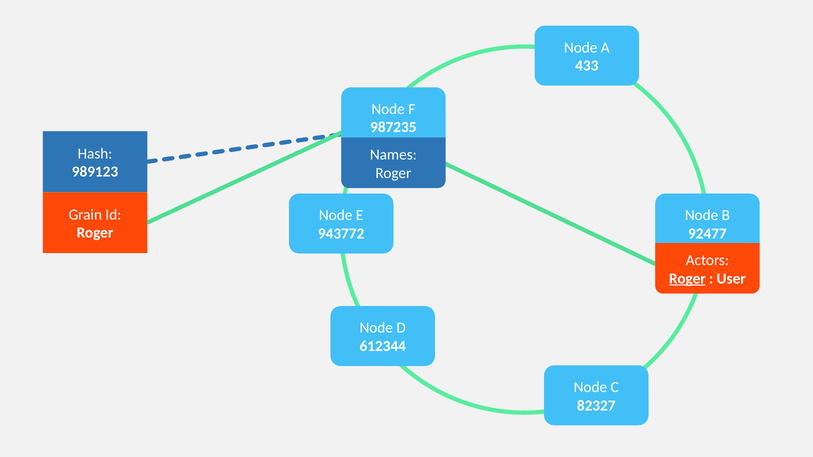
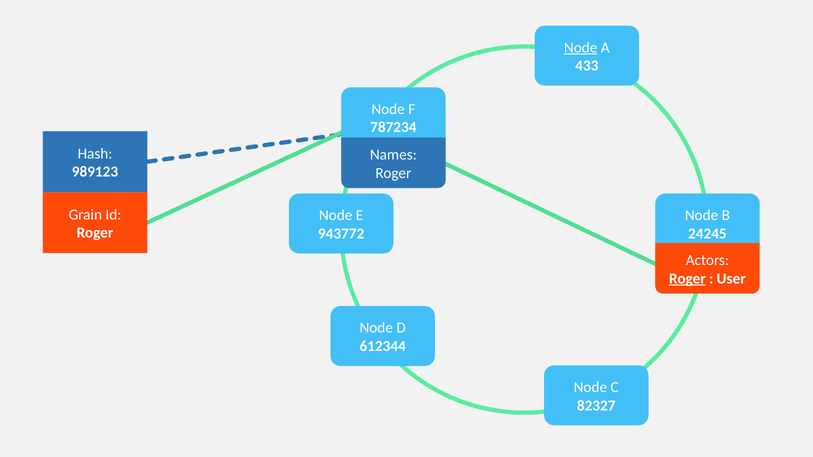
Node underline: none -> present (581, 48)
987235: 987235 -> 787234 (393, 128)
92477: 92477 -> 24245 (707, 234)
